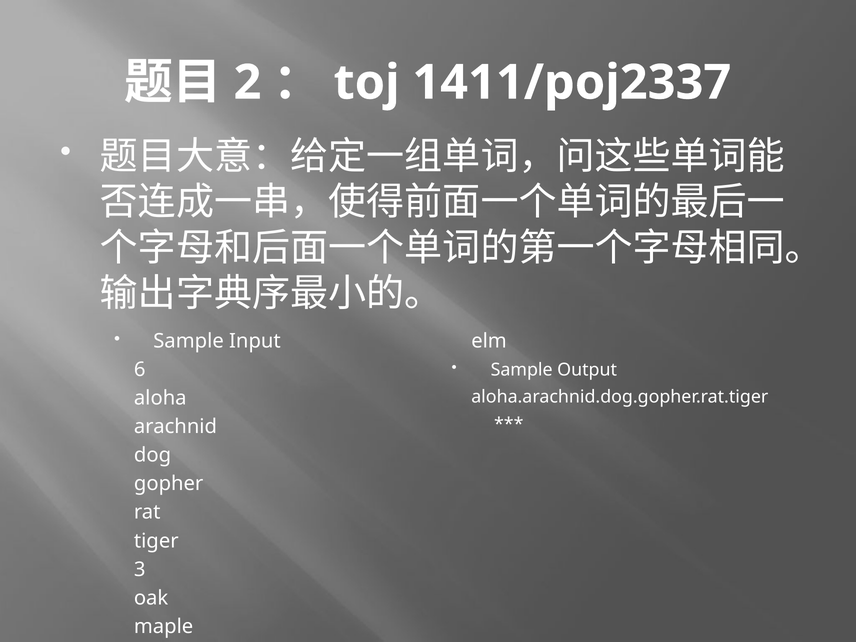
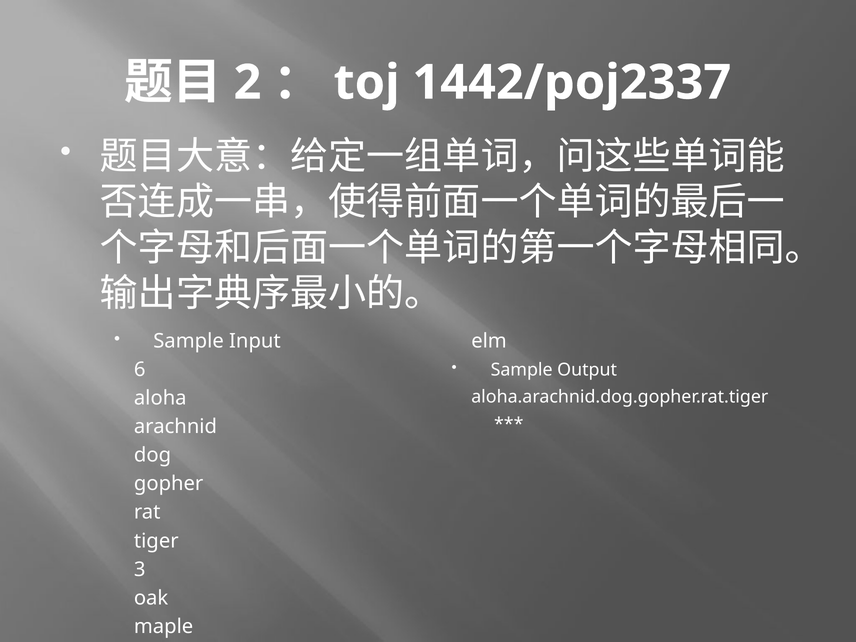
1411/poj2337: 1411/poj2337 -> 1442/poj2337 (572, 83)
